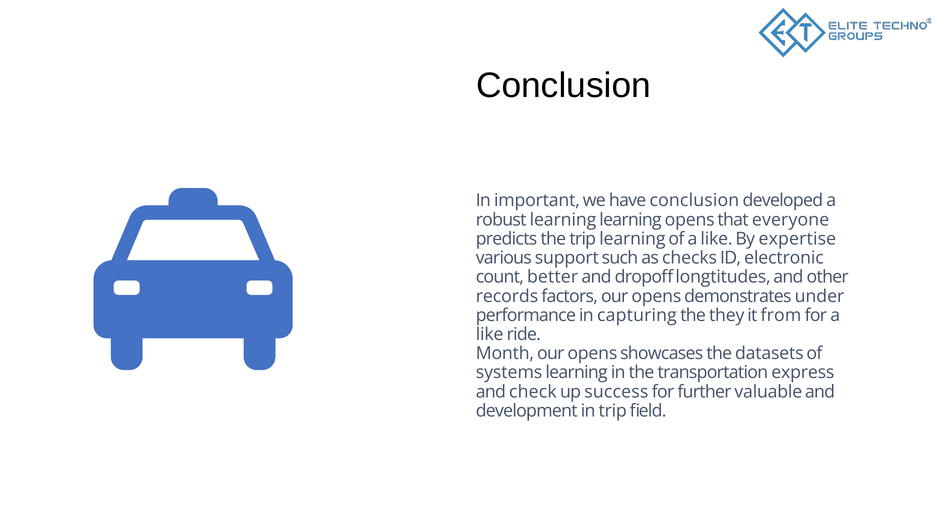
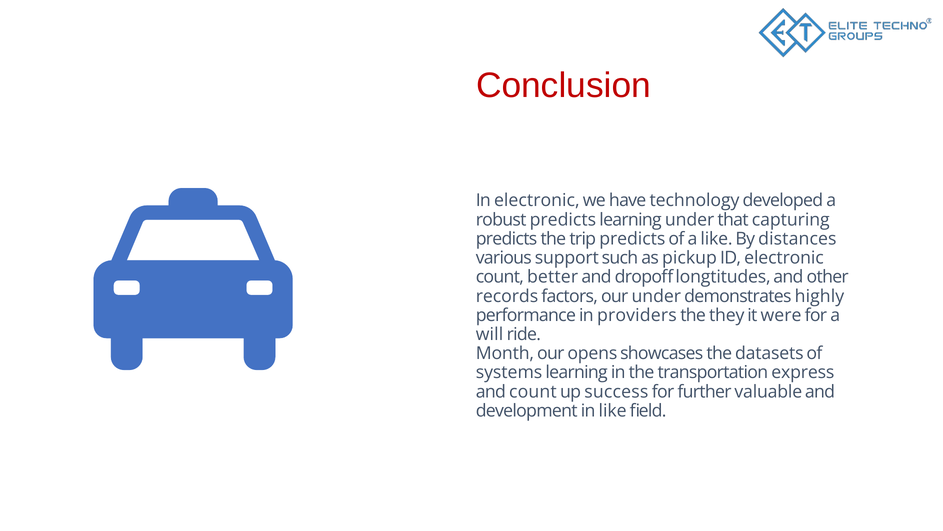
Conclusion colour: black -> red (563, 85)
important: important -> electronic (537, 200)
have conclusion: conclusion -> technology (694, 200)
robust learning: learning -> predicts (563, 219)
learning opens: opens -> under (690, 219)
everyone: everyone -> capturing (791, 219)
trip learning: learning -> predicts (632, 239)
expertise: expertise -> distances (797, 239)
checks: checks -> pickup (689, 258)
factors our opens: opens -> under (656, 296)
under: under -> highly (819, 296)
capturing: capturing -> providers (637, 315)
from: from -> were (781, 315)
like: like -> will (490, 334)
and check: check -> count (533, 391)
in trip: trip -> like (613, 410)
